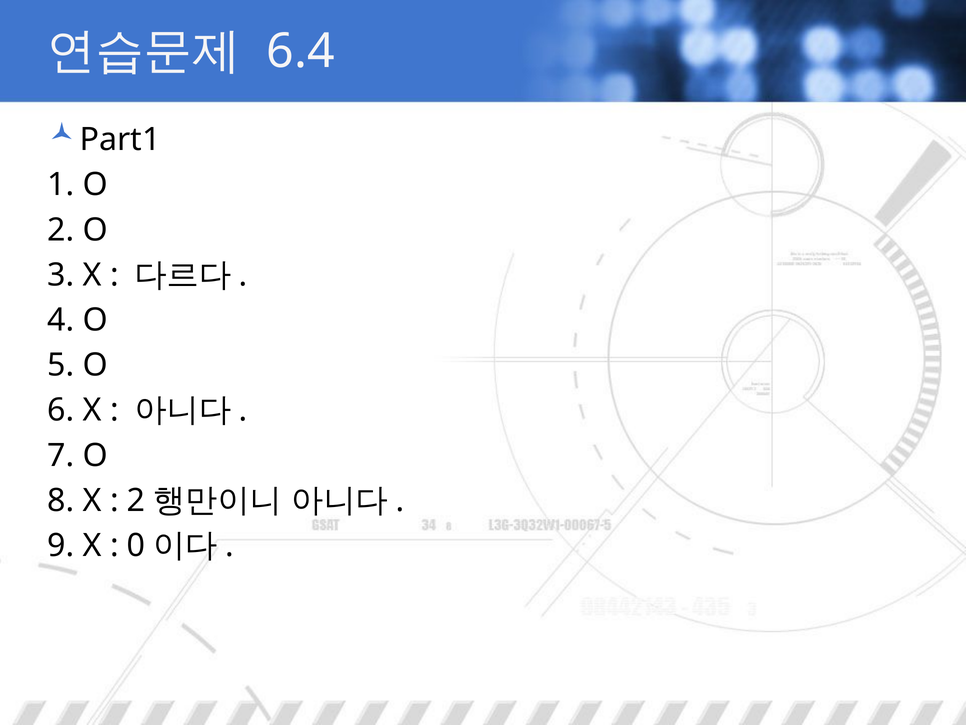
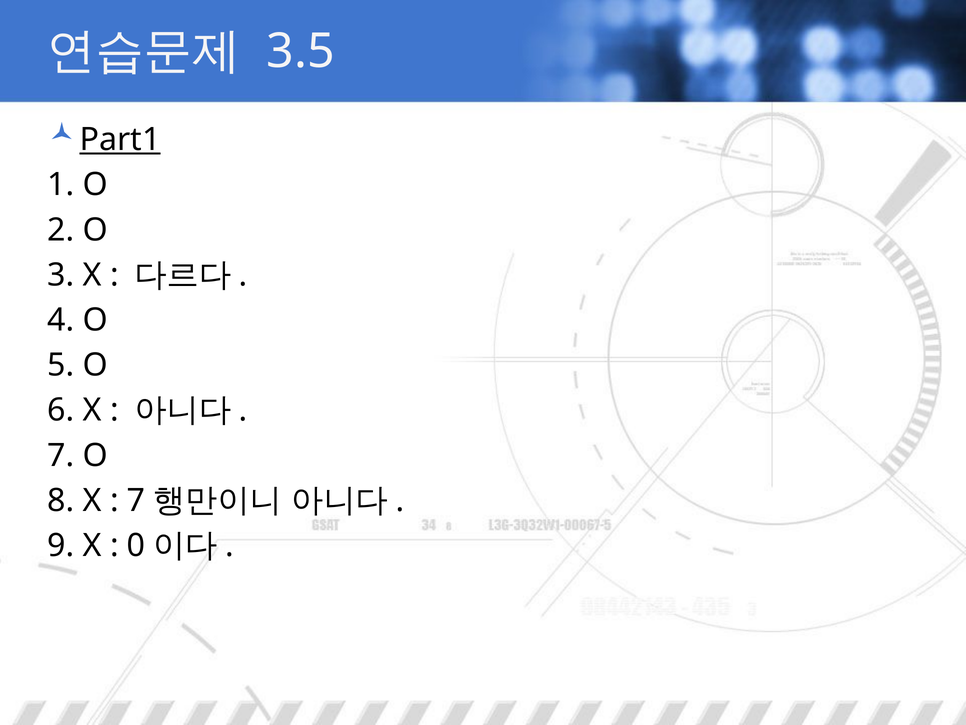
6.4: 6.4 -> 3.5 (301, 51)
Part1 underline: none -> present (120, 140)
2: 2 -> 7 (136, 500)
